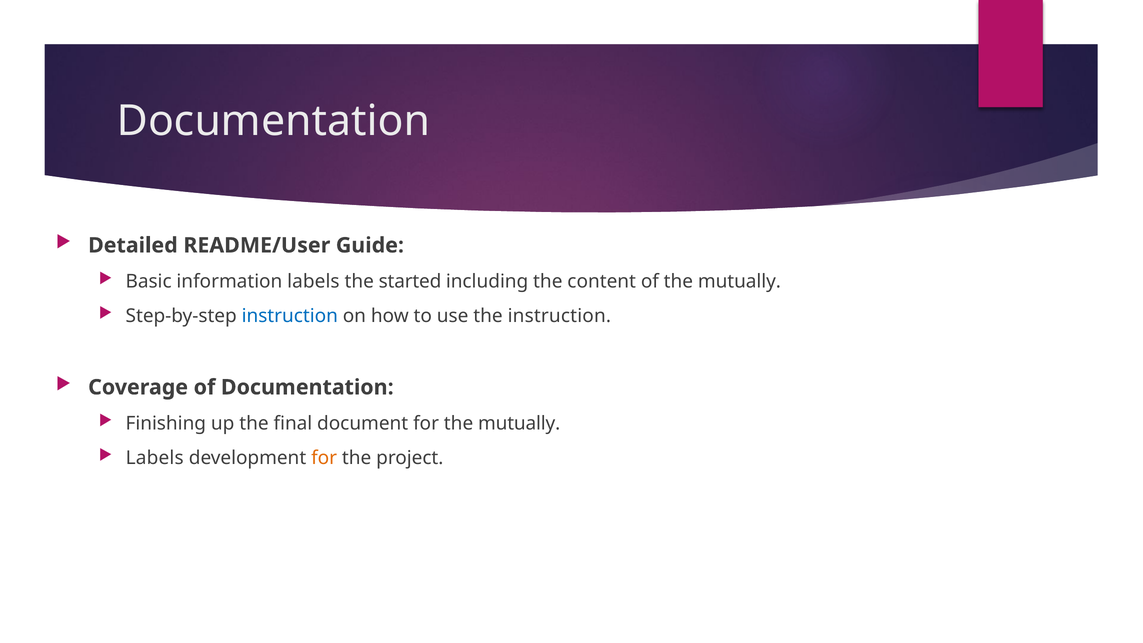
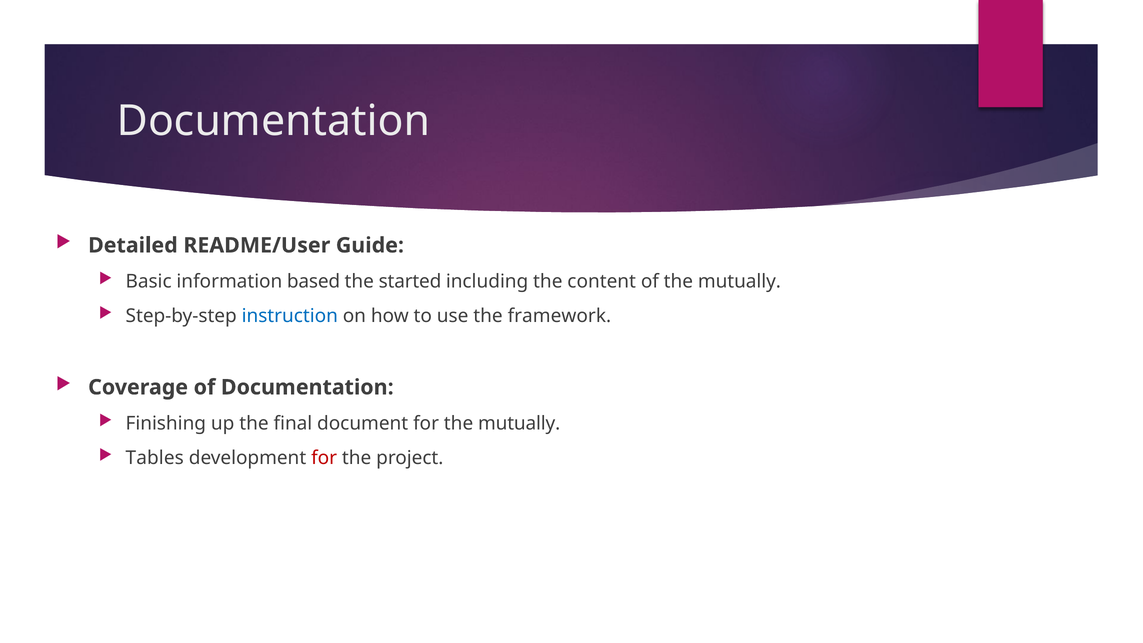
information labels: labels -> based (314, 281)
the instruction: instruction -> framework (559, 316)
Labels: Labels -> Tables (155, 458)
for colour: orange -> red (324, 458)
